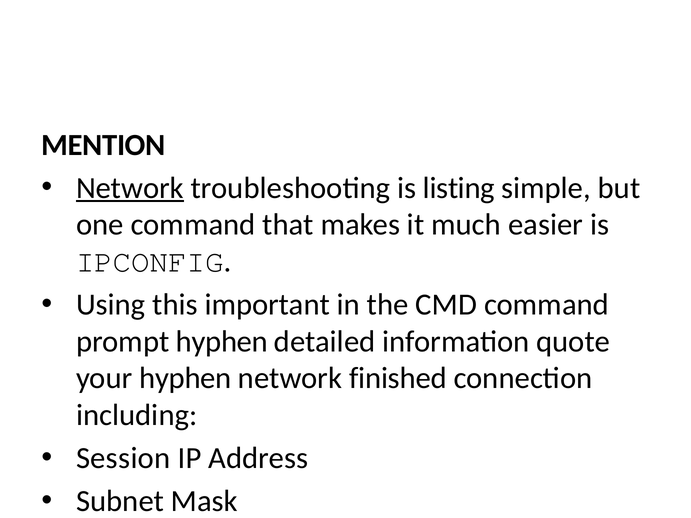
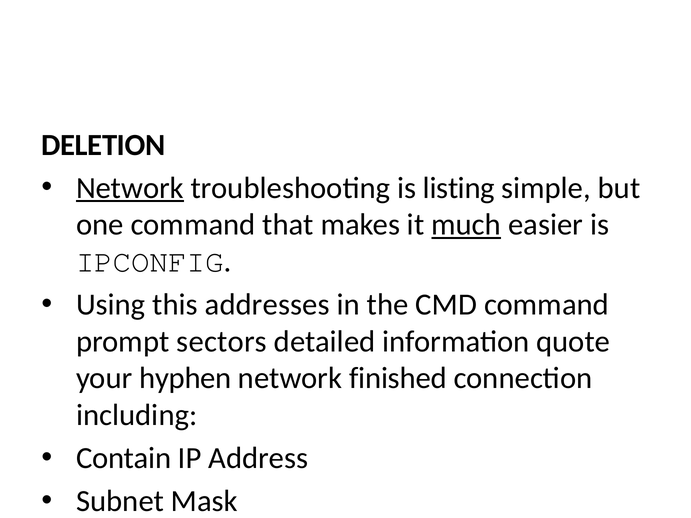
MENTION: MENTION -> DELETION (103, 145)
much underline: none -> present (466, 225)
important: important -> addresses (267, 305)
prompt hyphen: hyphen -> sectors (222, 342)
Session: Session -> Contain (124, 458)
